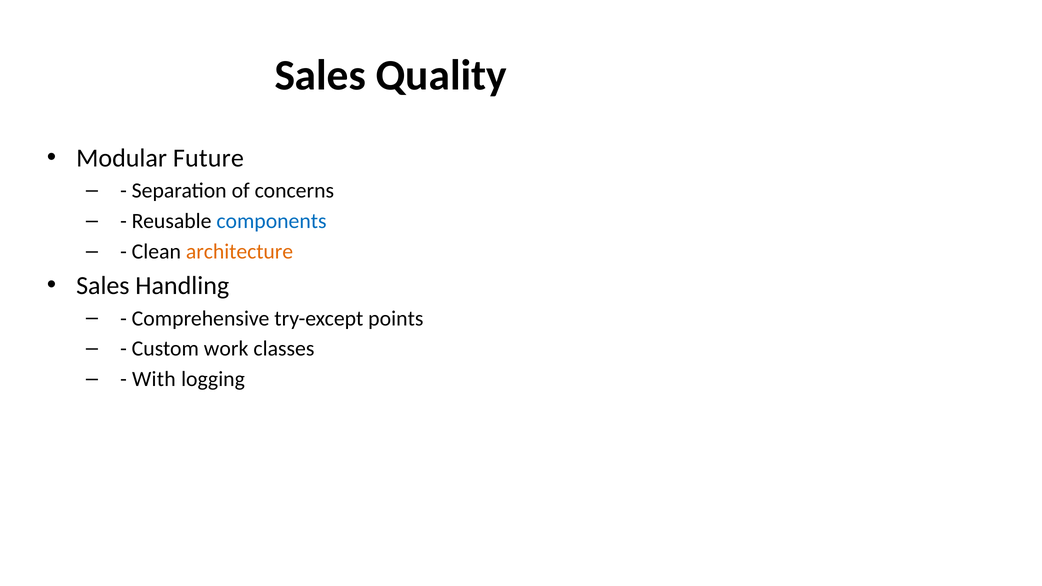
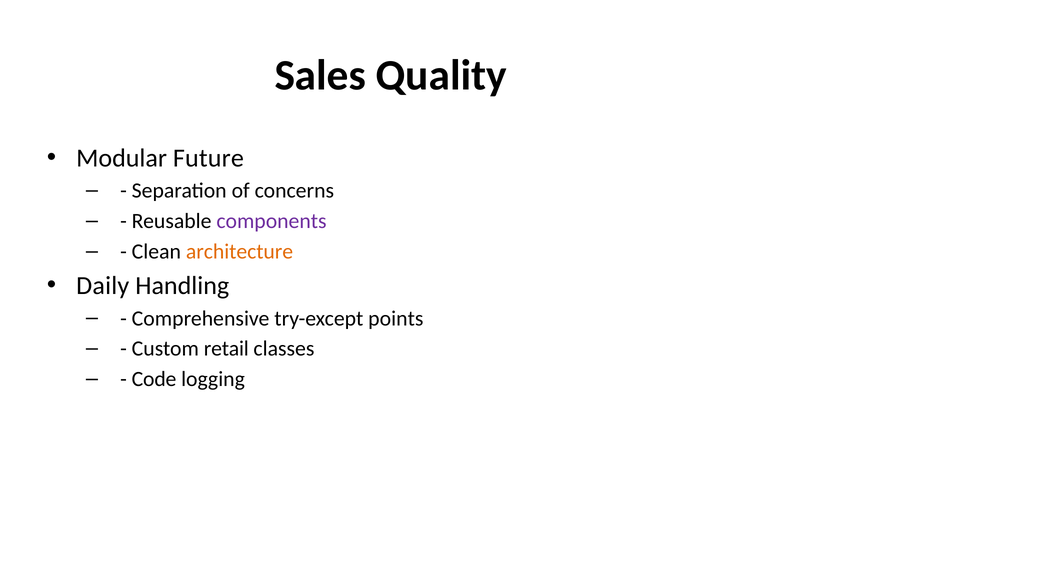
components colour: blue -> purple (271, 221)
Sales: Sales -> Daily (103, 286)
work: work -> retail (226, 349)
With: With -> Code (154, 379)
